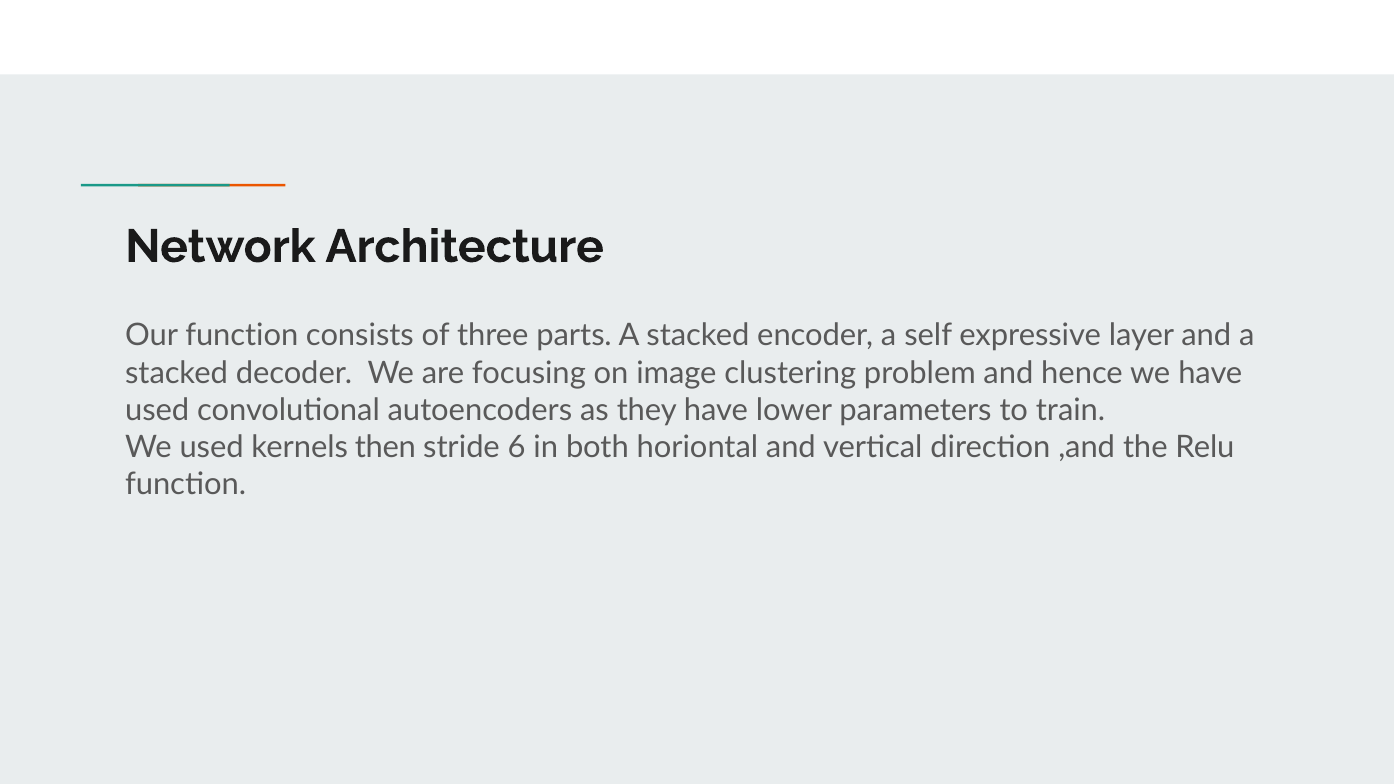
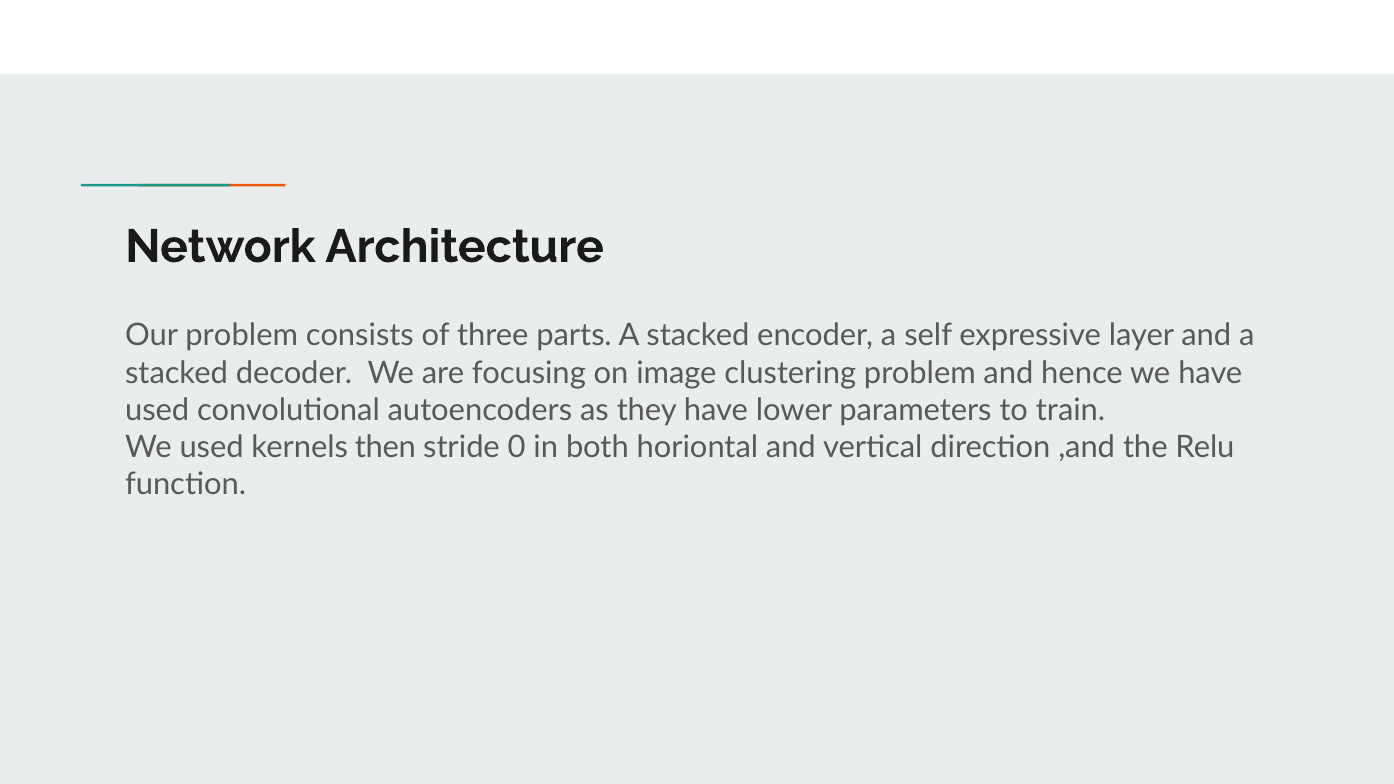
Our function: function -> problem (242, 336)
6: 6 -> 0 (517, 447)
